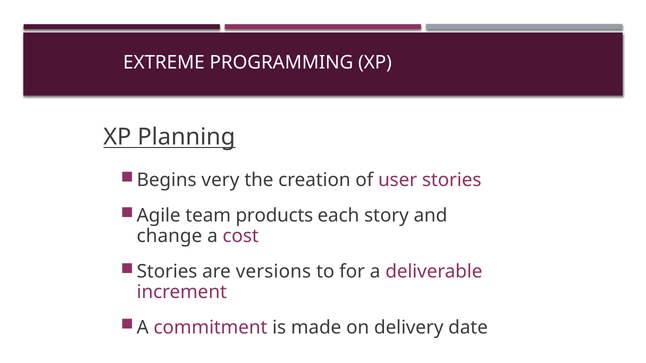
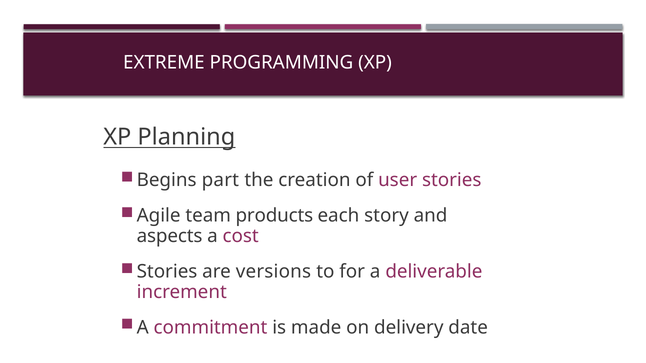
very: very -> part (220, 180)
change: change -> aspects (170, 236)
